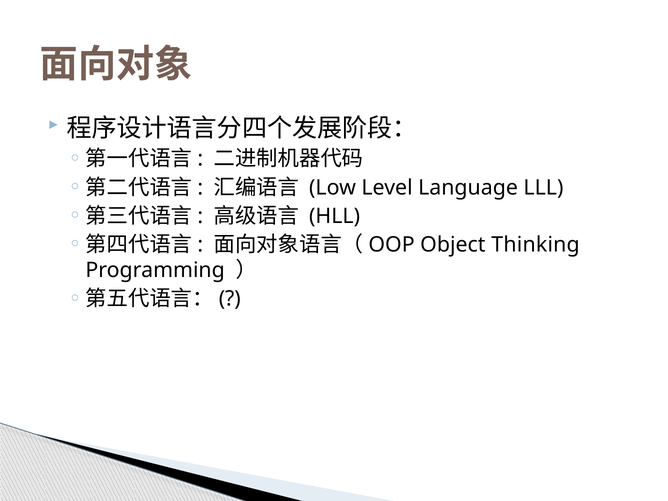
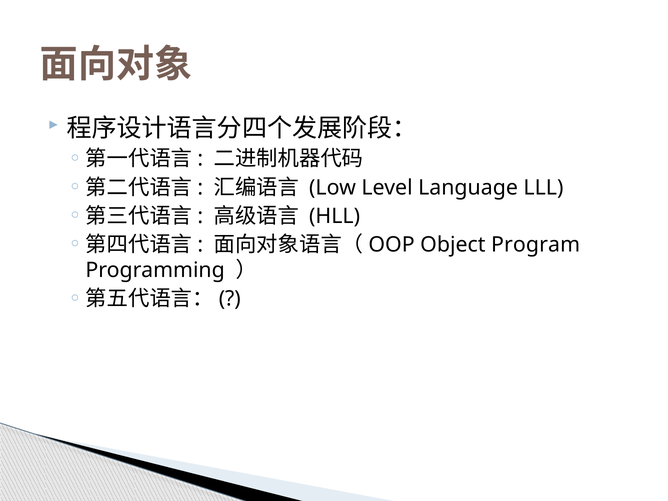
Thinking: Thinking -> Program (536, 245)
